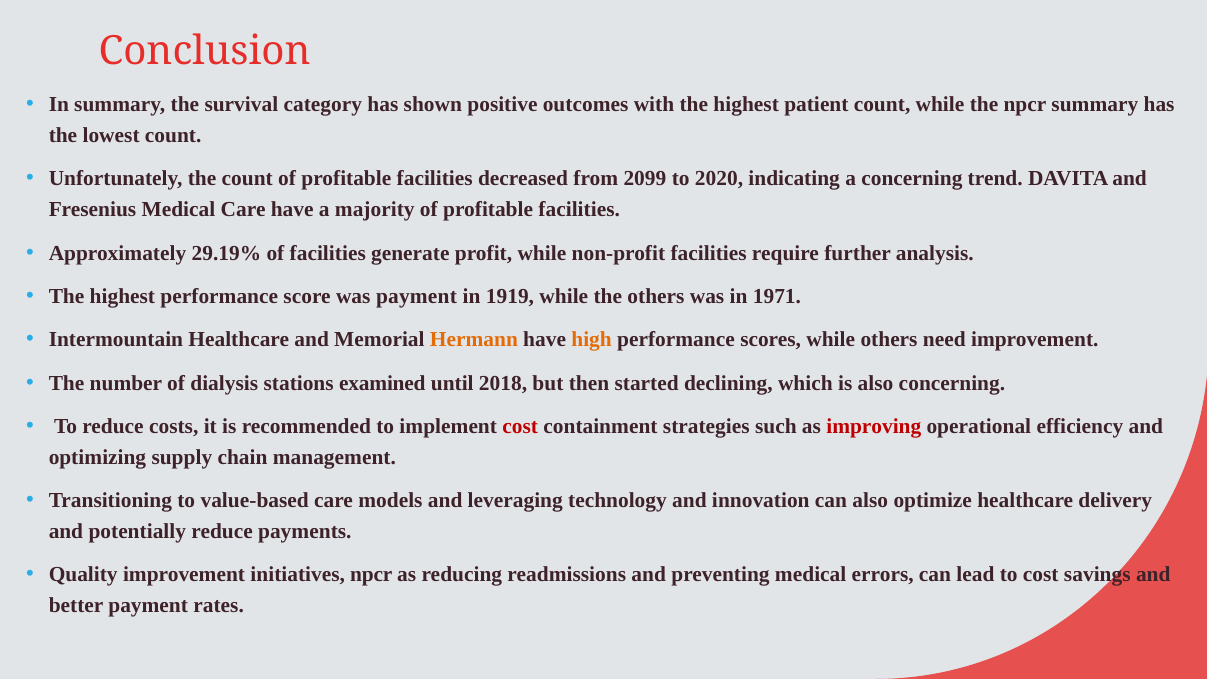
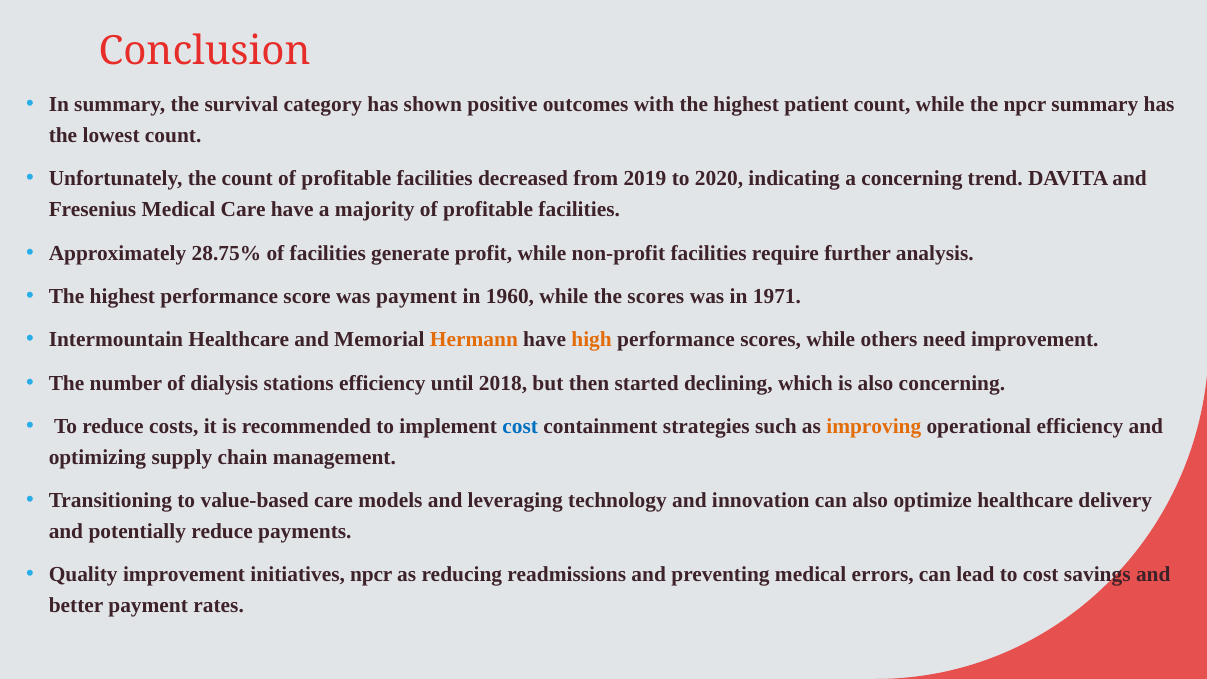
2099: 2099 -> 2019 (645, 179)
29.19%: 29.19% -> 28.75% (226, 253)
1919: 1919 -> 1960 (510, 296)
the others: others -> scores (656, 296)
stations examined: examined -> efficiency (382, 383)
cost colour: red -> blue (520, 426)
improving colour: red -> orange (874, 426)
